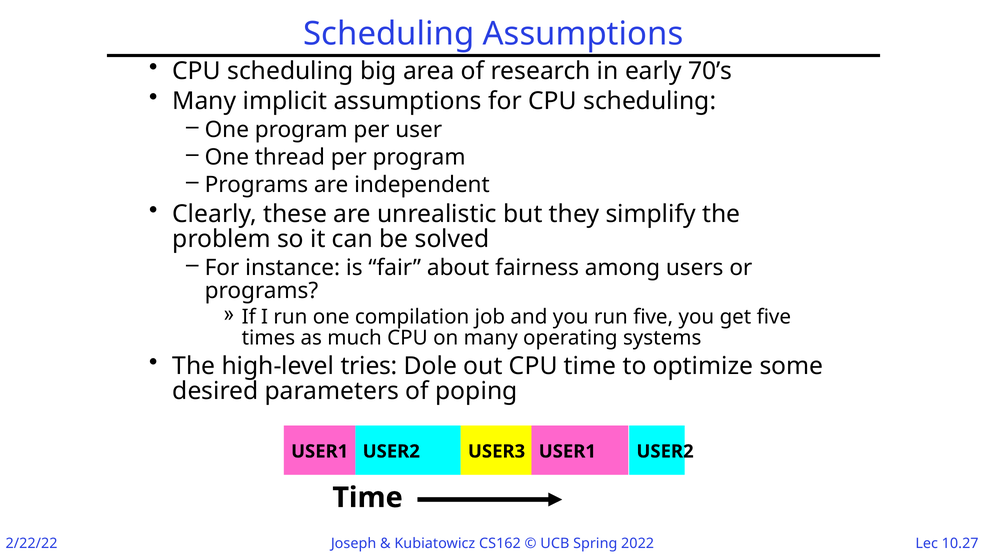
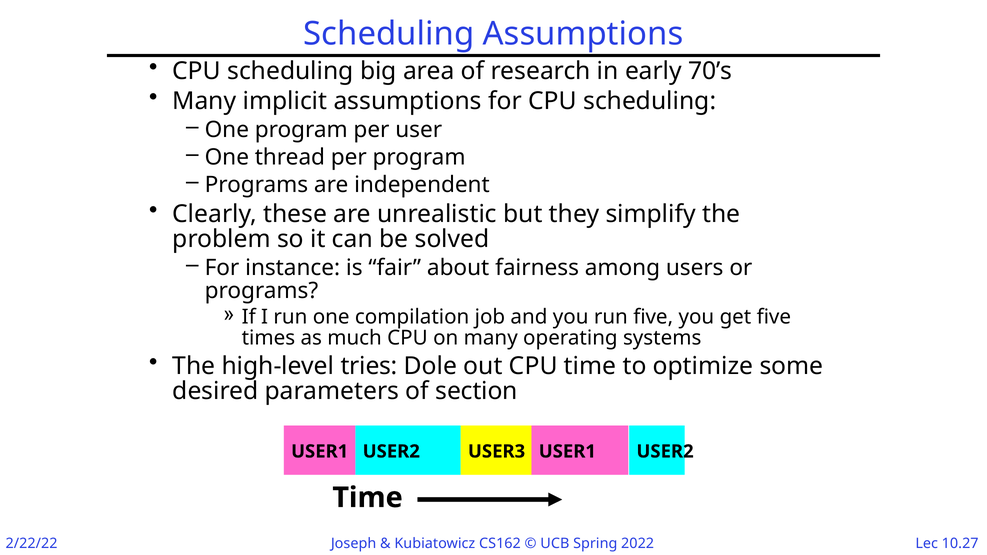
poping: poping -> section (476, 391)
